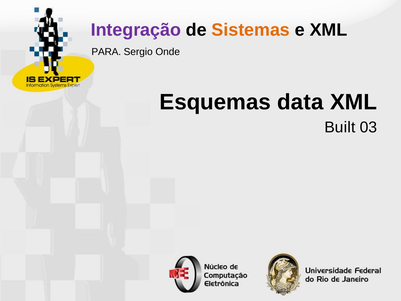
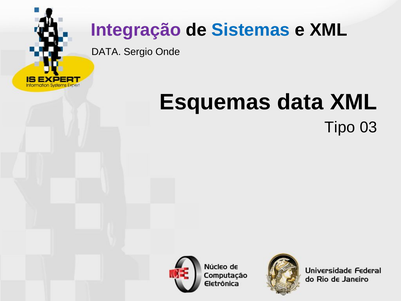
Sistemas colour: orange -> blue (251, 30)
PARA: PARA -> DATA (106, 52)
Built: Built -> Tipo (340, 127)
